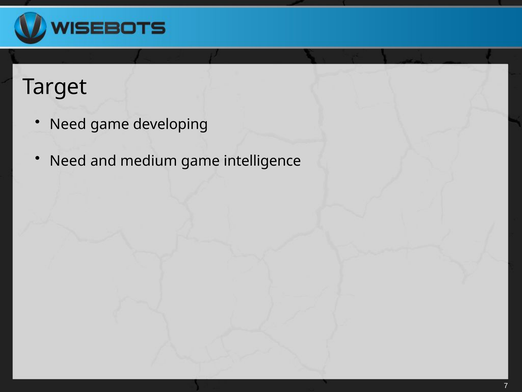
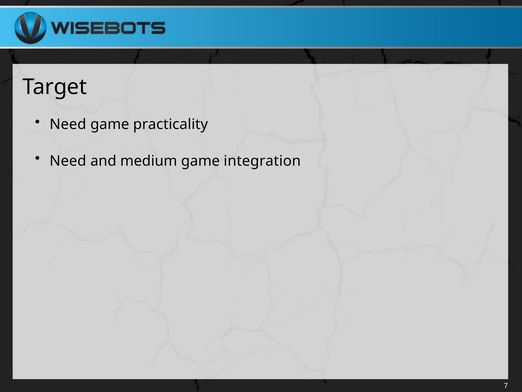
developing: developing -> practicality (170, 124)
intelligence: intelligence -> integration (262, 161)
